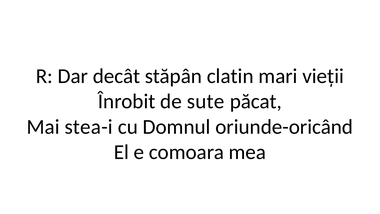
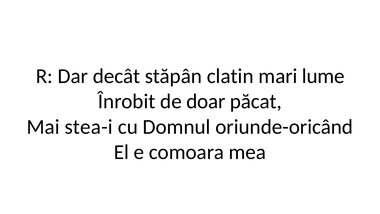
vieții: vieții -> lume (323, 76)
sute: sute -> doar (206, 101)
